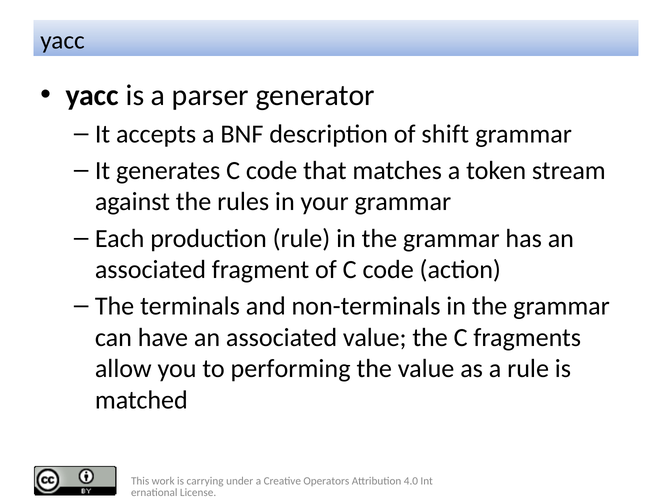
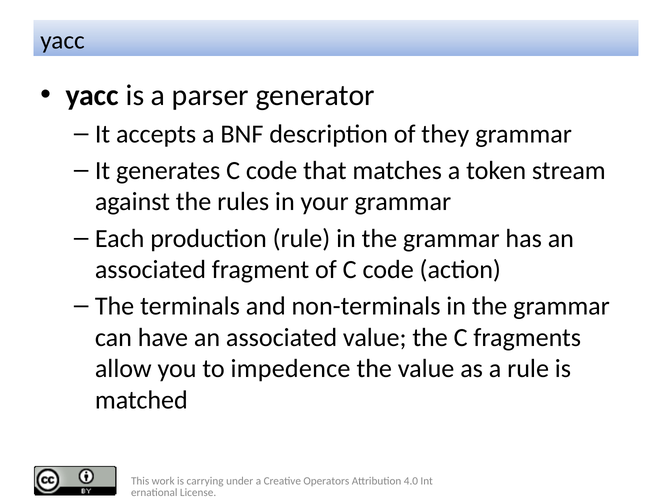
shift: shift -> they (445, 134)
performing: performing -> impedence (290, 369)
